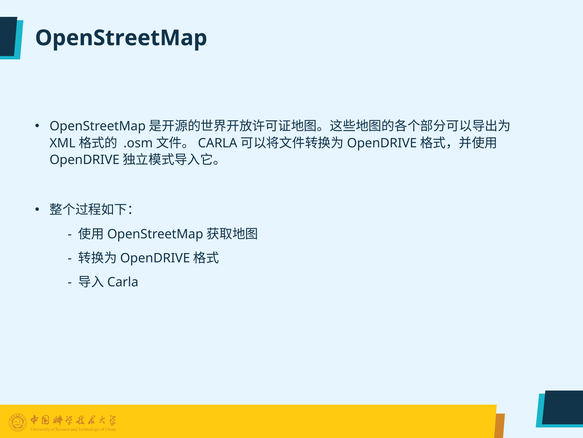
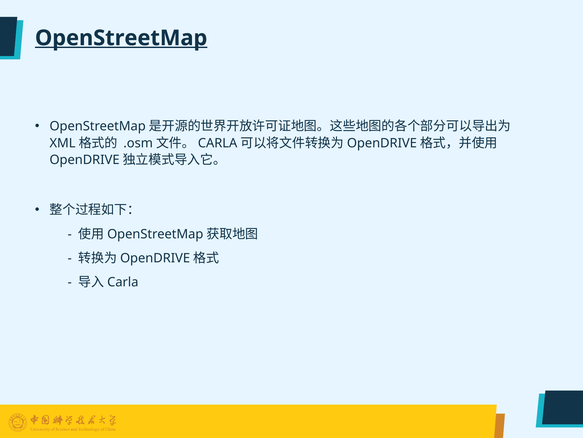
OpenStreetMap underline: none -> present (121, 38)
